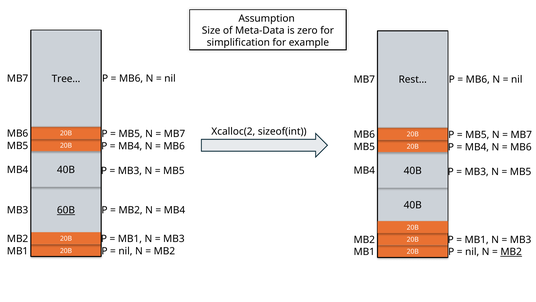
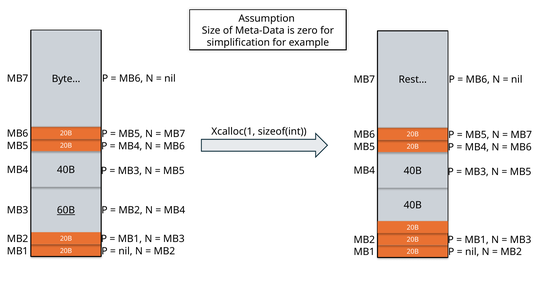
Tree…: Tree… -> Byte… (66, 79)
Xcalloc(2: Xcalloc(2 -> Xcalloc(1 (233, 131)
MB2 underline: present -> none (511, 252)
